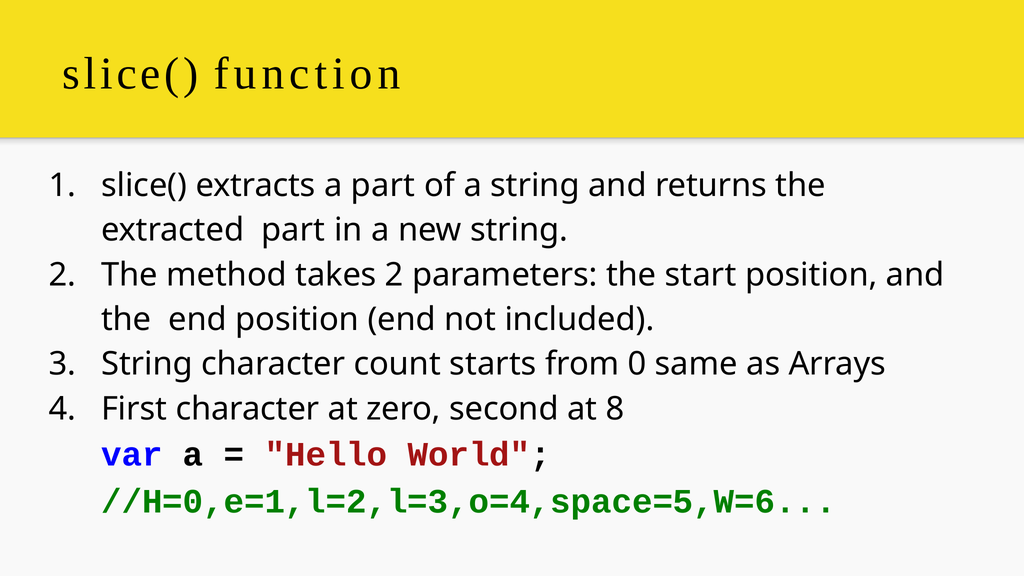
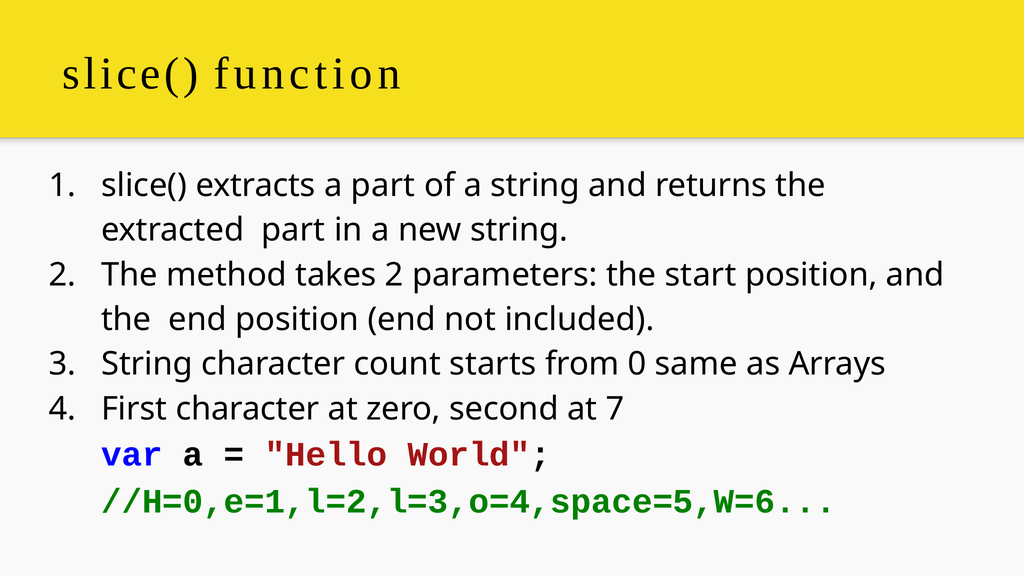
8: 8 -> 7 (615, 409)
